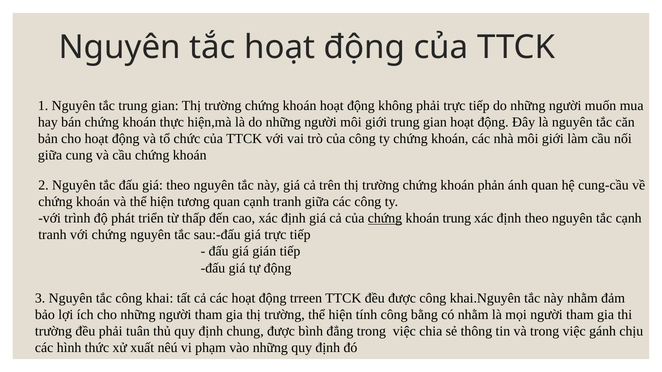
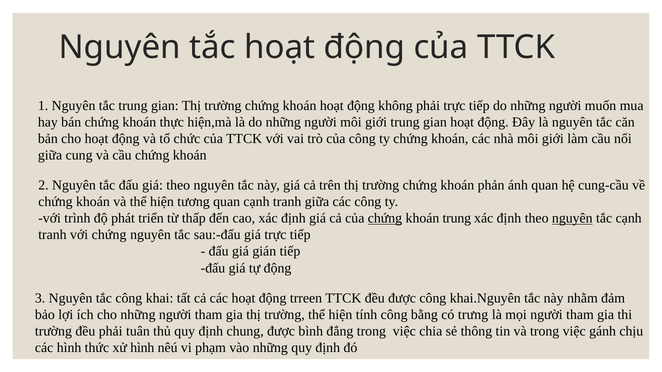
nguyên underline: none -> present (572, 219)
có nhằm: nhằm -> trưng (473, 315)
xử xuất: xuất -> hình (142, 348)
